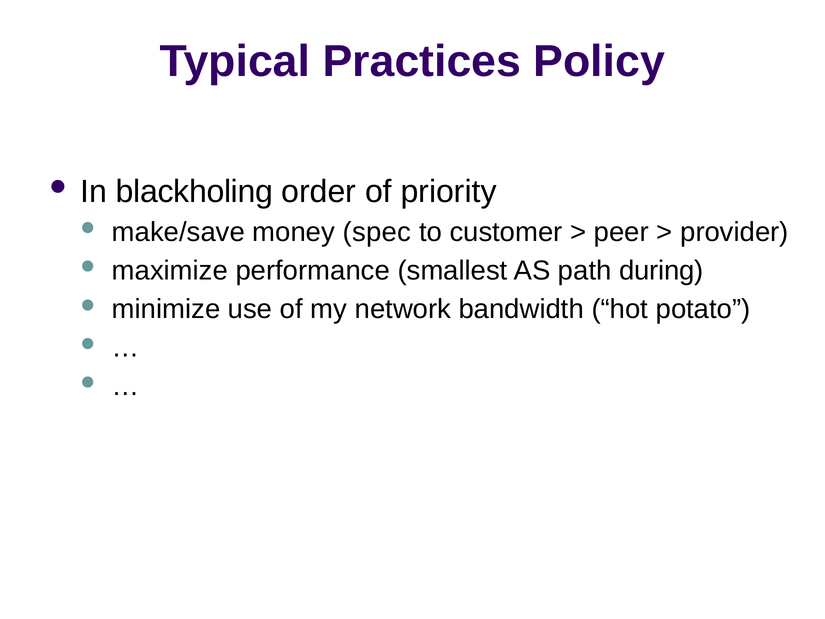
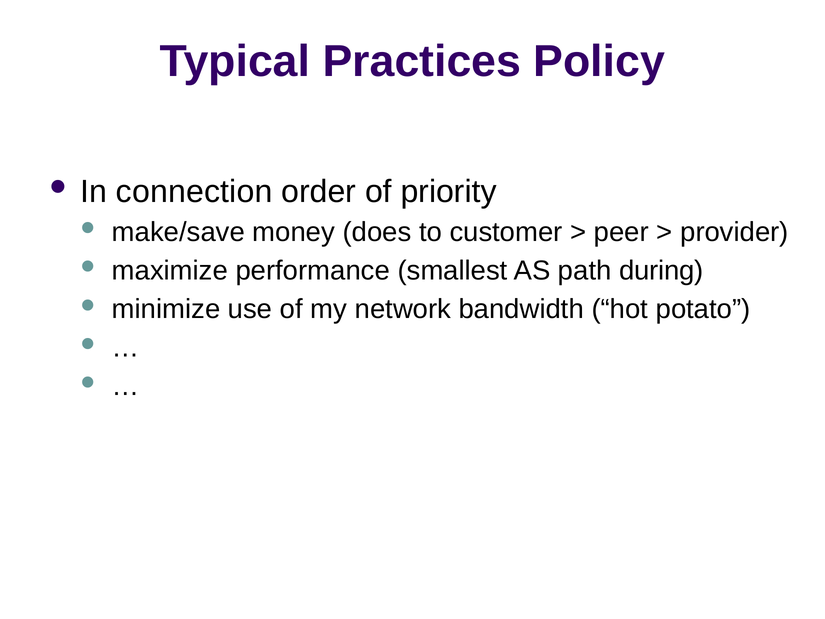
blackholing: blackholing -> connection (194, 191)
spec: spec -> does (377, 232)
